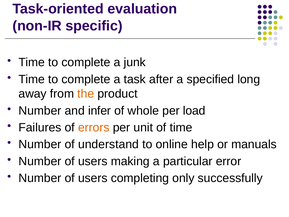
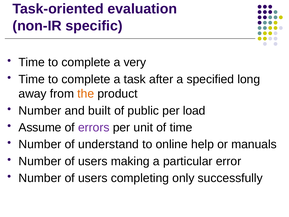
junk: junk -> very (135, 62)
infer: infer -> built (99, 111)
whole: whole -> public (143, 111)
Failures: Failures -> Assume (40, 127)
errors colour: orange -> purple (94, 127)
